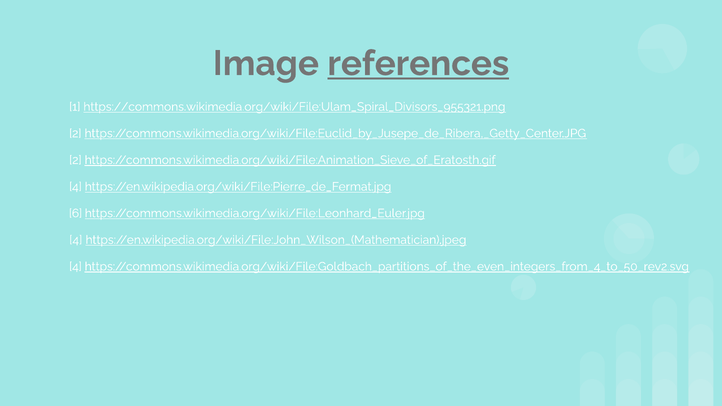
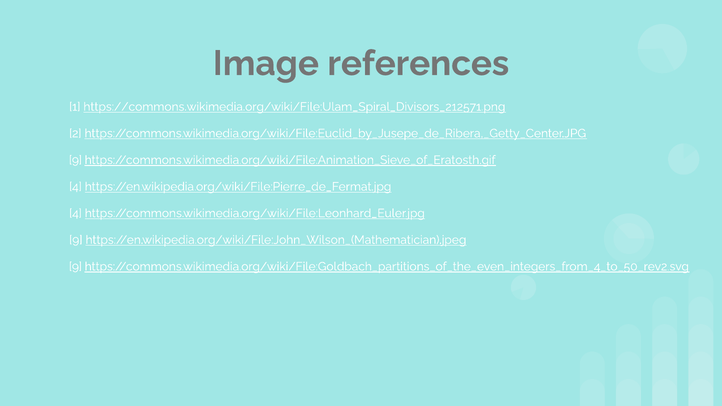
references underline: present -> none (418, 63)
https://commons.wikimedia.org/wiki/File:Ulam_Spiral_Divisors_955321.png: https://commons.wikimedia.org/wiki/File:Ulam_Spiral_Divisors_955321.png -> https://commons.wikimedia.org/wiki/File:Ulam_Spiral_Divisors_212571.png (294, 107)
2: 2 -> 9 (75, 160)
6: 6 -> 4 (75, 213)
4: 4 -> 9 (76, 240)
4: 4 -> 9 (75, 267)
